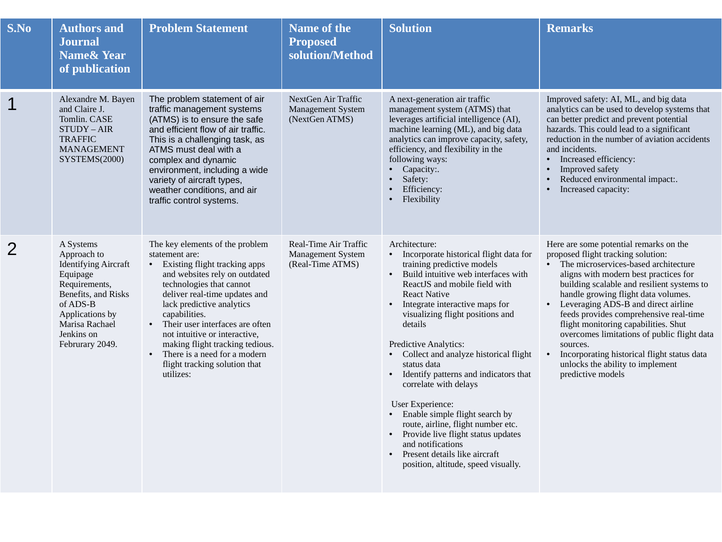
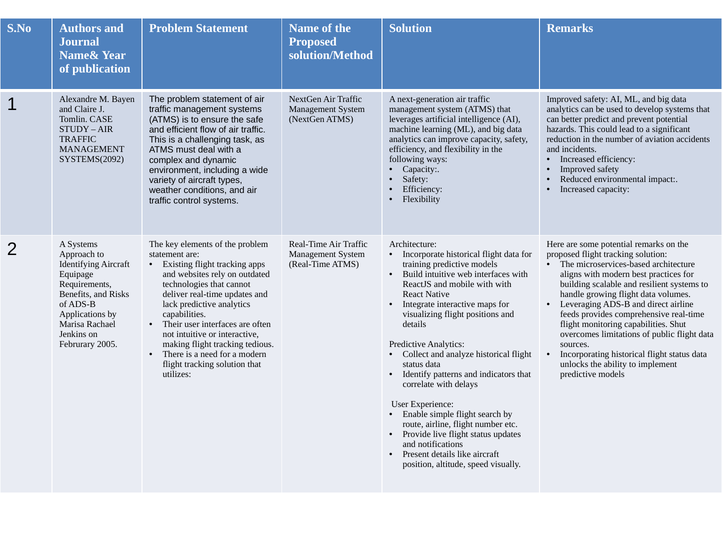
SYSTEMS(2000: SYSTEMS(2000 -> SYSTEMS(2092 (92, 159)
mobile field: field -> with (485, 284)
2049: 2049 -> 2005 (107, 344)
